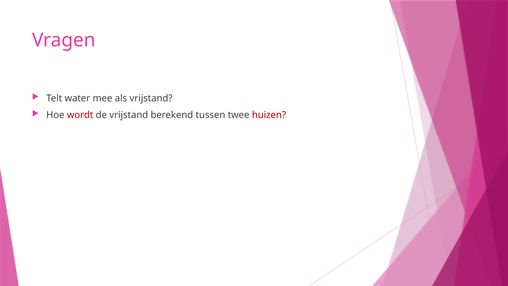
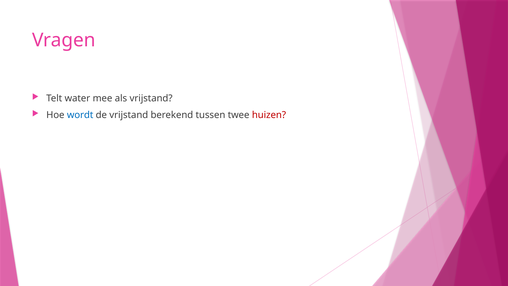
wordt colour: red -> blue (80, 115)
